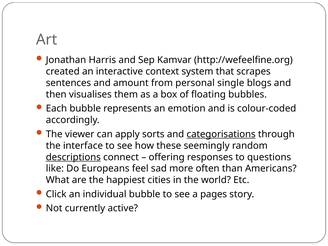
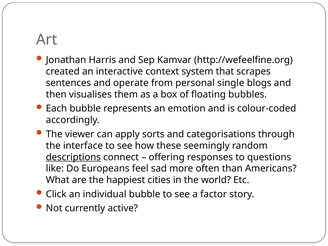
amount: amount -> operate (131, 83)
categorisations underline: present -> none (221, 134)
pages: pages -> factor (214, 194)
